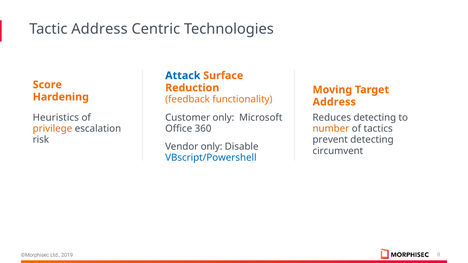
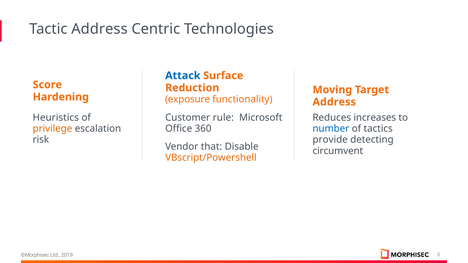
feedback: feedback -> exposure (188, 100)
Customer only: only -> rule (223, 118)
Reduces detecting: detecting -> increases (375, 118)
number colour: orange -> blue (331, 129)
prevent: prevent -> provide (330, 140)
Vendor only: only -> that (211, 147)
VBscript/Powershell colour: blue -> orange (211, 158)
